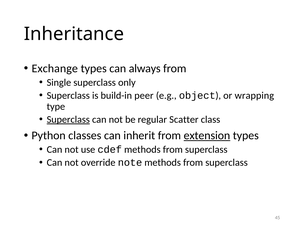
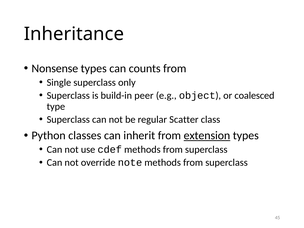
Exchange: Exchange -> Nonsense (55, 69)
always: always -> counts (145, 69)
wrapping: wrapping -> coalesced (254, 96)
Superclass underline: present -> none (68, 120)
